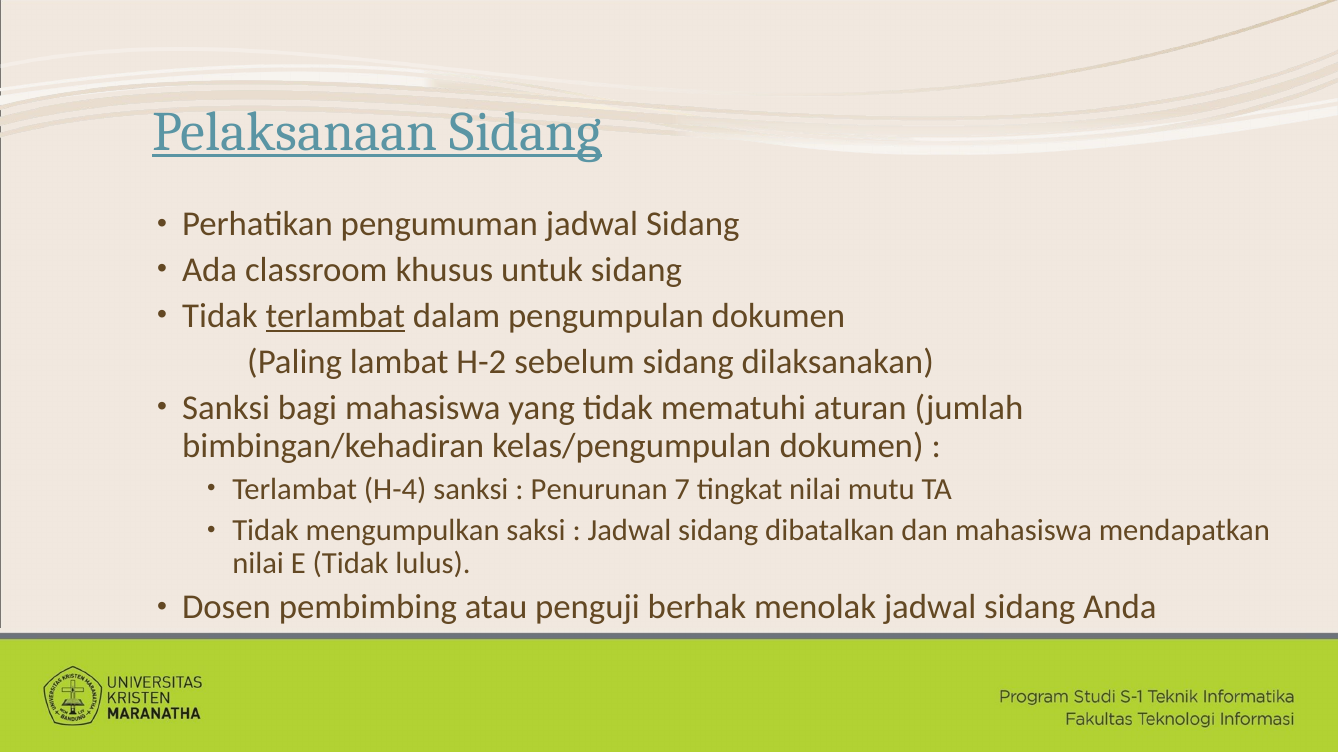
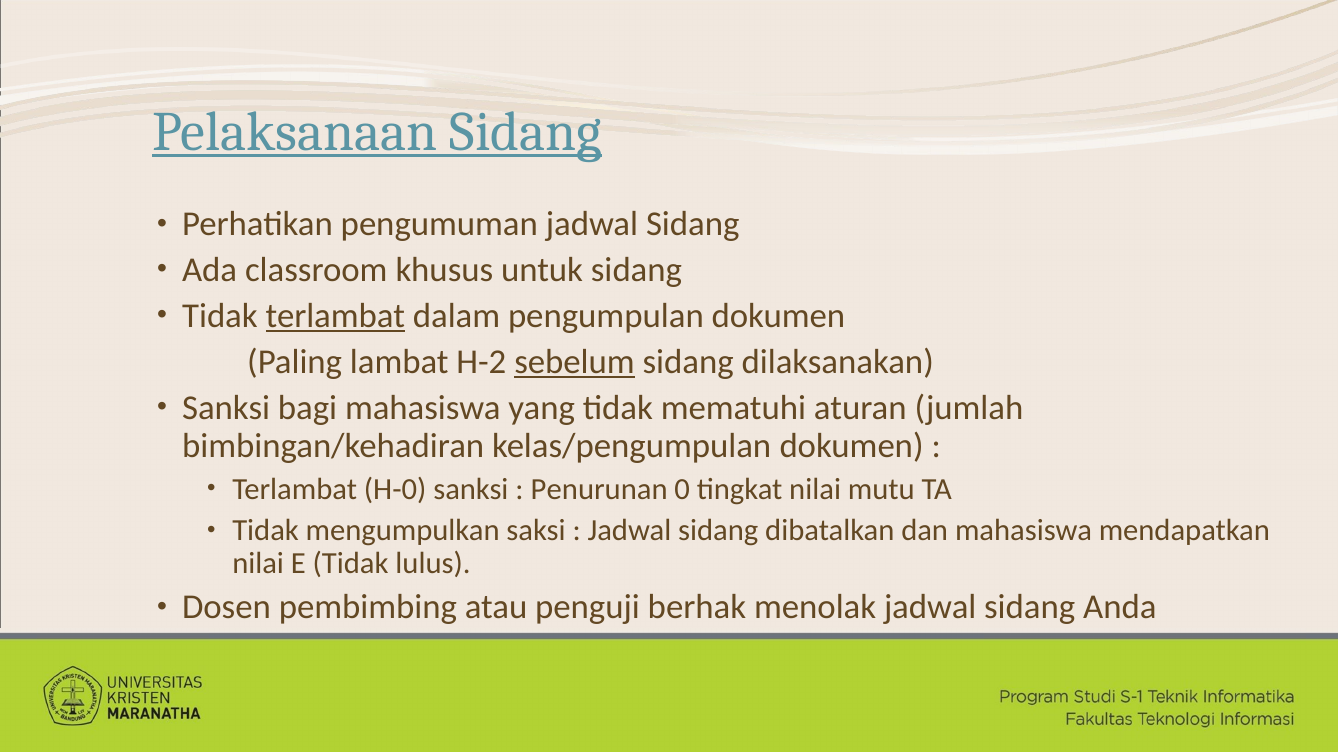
sebelum underline: none -> present (574, 362)
H-4: H-4 -> H-0 (395, 490)
7: 7 -> 0 (682, 490)
